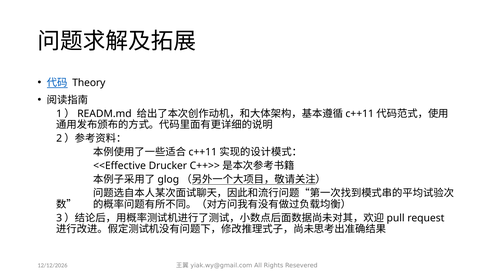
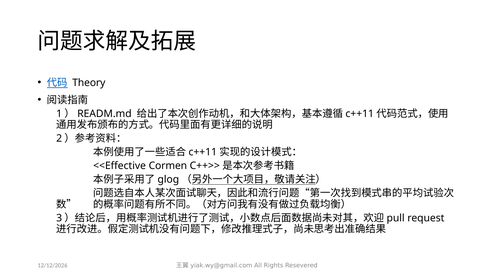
Drucker: Drucker -> Cormen (168, 166)
